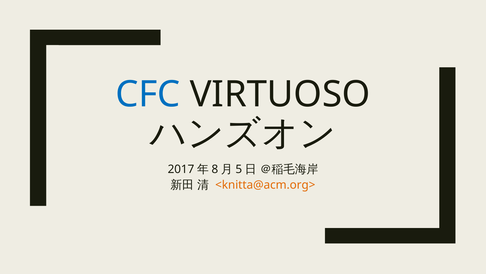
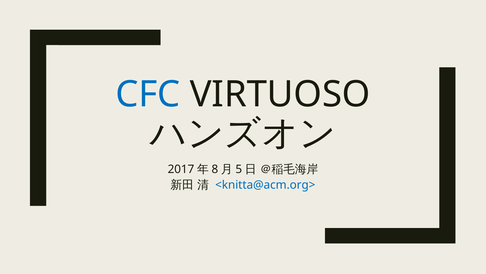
<knitta@acm.org> colour: orange -> blue (265, 185)
